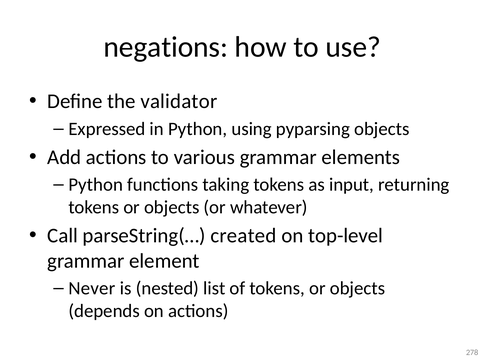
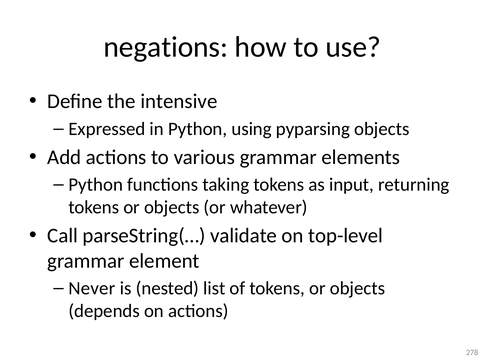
validator: validator -> intensive (179, 101)
created: created -> validate (244, 236)
